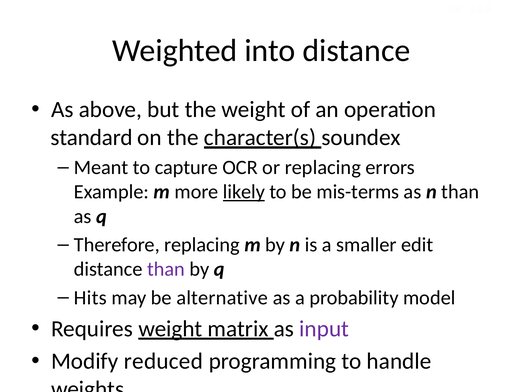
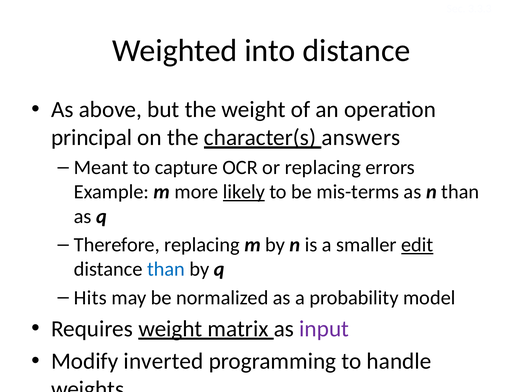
standard: standard -> principal (92, 138)
soundex: soundex -> answers (361, 138)
edit underline: none -> present (417, 245)
than colour: purple -> blue (166, 269)
alternative: alternative -> normalized (222, 298)
reduced: reduced -> inverted (163, 361)
